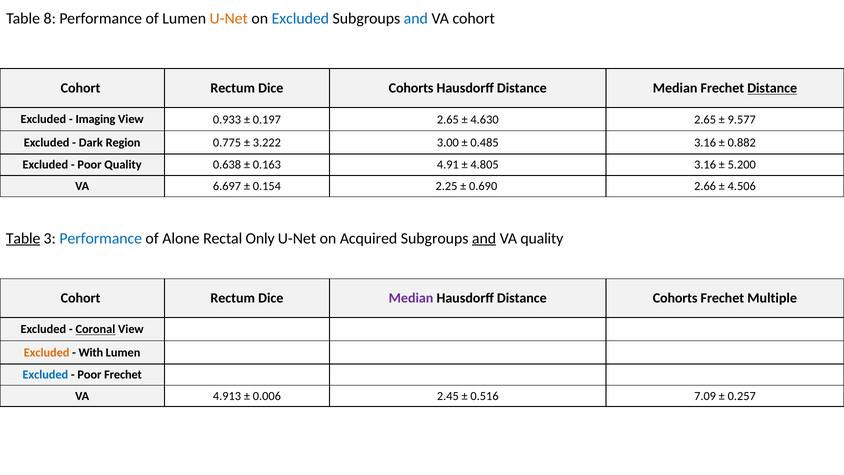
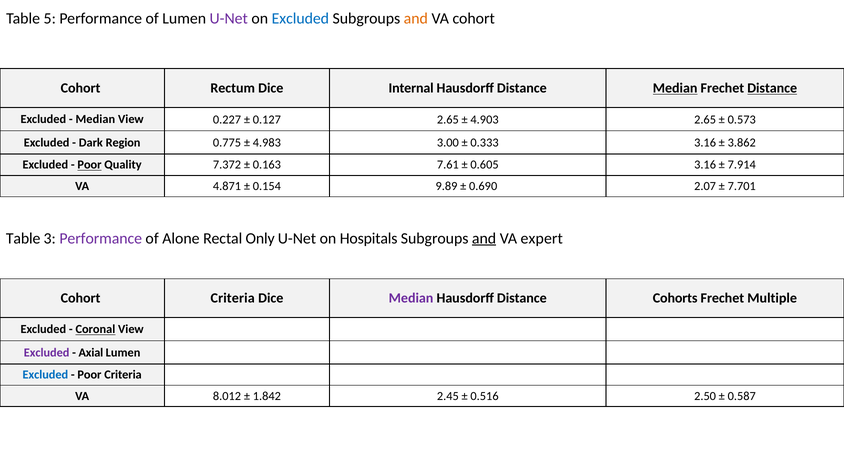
8: 8 -> 5 (50, 19)
U-Net colour: orange -> purple (229, 19)
and colour: blue -> orange (416, 19)
Dice Cohorts: Cohorts -> Internal (411, 88)
Median underline: none -> present (675, 88)
Imaging: Imaging -> Median (95, 119)
0.933: 0.933 -> 0.227 (227, 120)
0.197: 0.197 -> 0.127 (267, 120)
4.630: 4.630 -> 4.903 (485, 120)
9.577: 9.577 -> 0.573 (742, 120)
3.222: 3.222 -> 4.983 (267, 143)
0.485: 0.485 -> 0.333 (485, 143)
0.882: 0.882 -> 3.862 (742, 143)
Poor underline: none -> present (90, 165)
0.638: 0.638 -> 7.372 (227, 165)
4.91: 4.91 -> 7.61 (448, 165)
4.805: 4.805 -> 0.605 (485, 165)
5.200: 5.200 -> 7.914 (742, 165)
6.697: 6.697 -> 4.871 (227, 186)
2.25: 2.25 -> 9.89 (447, 186)
2.66: 2.66 -> 2.07 (705, 186)
4.506: 4.506 -> 7.701 (742, 186)
Table underline: present -> none (23, 238)
Performance colour: blue -> purple (101, 238)
Acquired: Acquired -> Hospitals (369, 238)
VA quality: quality -> expert (542, 238)
Rectum: Rectum -> Criteria (233, 298)
Excluded colour: orange -> purple (47, 352)
With: With -> Axial (91, 352)
Poor Frechet: Frechet -> Criteria (123, 375)
4.913: 4.913 -> 8.012 (227, 396)
0.006: 0.006 -> 1.842 (267, 396)
7.09: 7.09 -> 2.50 (705, 396)
0.257: 0.257 -> 0.587 (742, 396)
